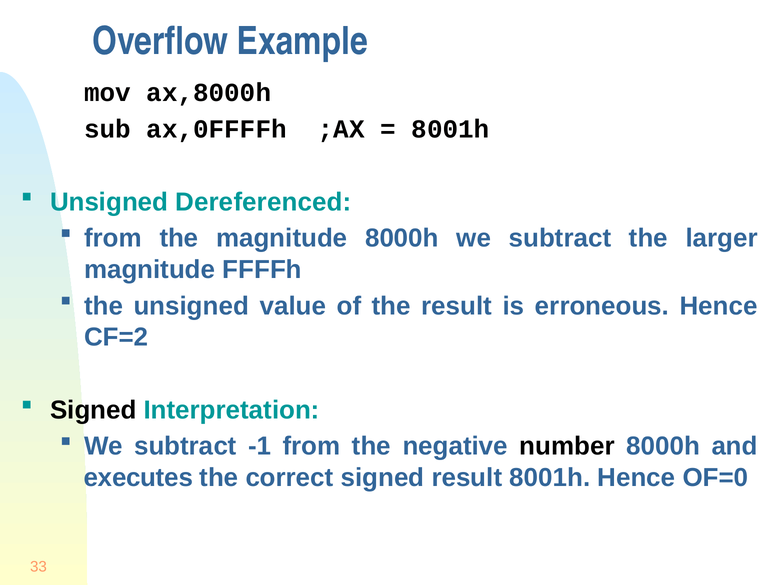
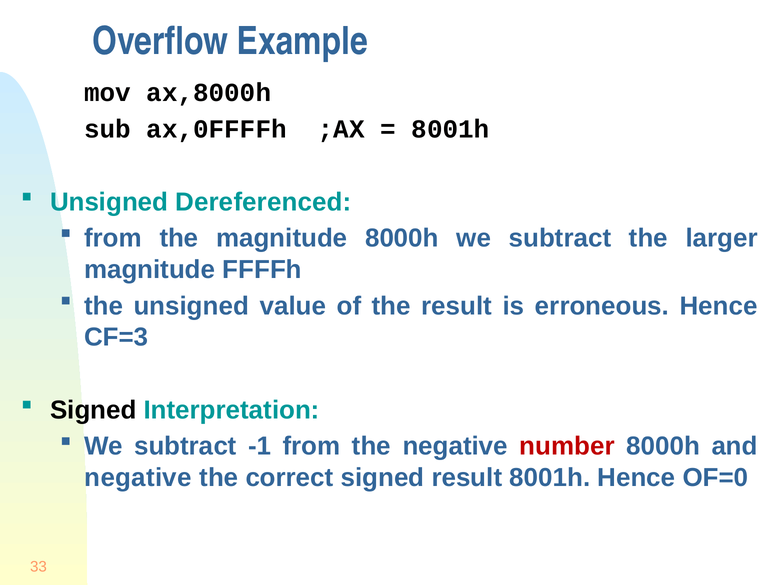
CF=2: CF=2 -> CF=3 (116, 337)
number colour: black -> red (567, 446)
executes: executes -> negative (138, 477)
